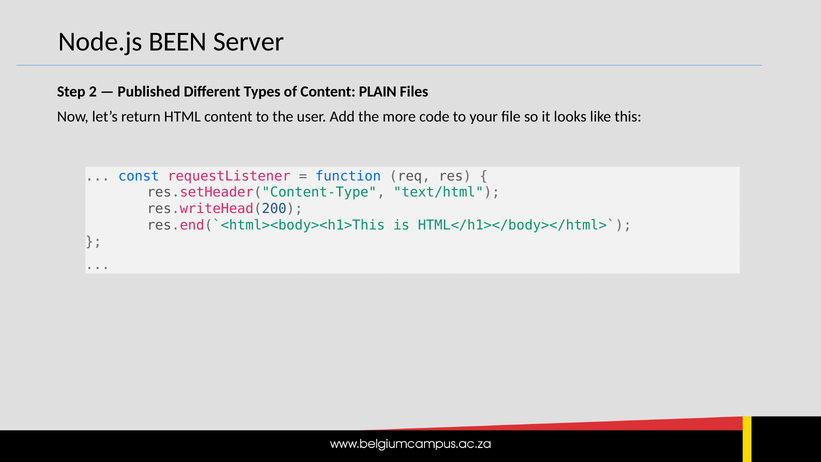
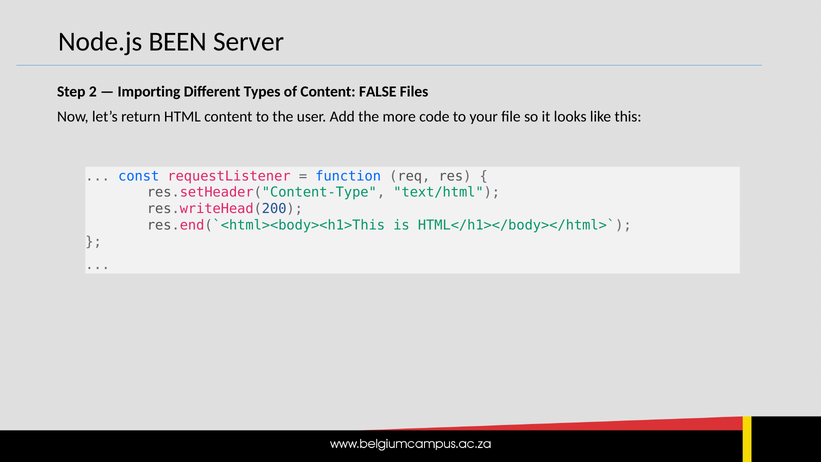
Published: Published -> Importing (149, 92)
PLAIN: PLAIN -> FALSE (378, 92)
